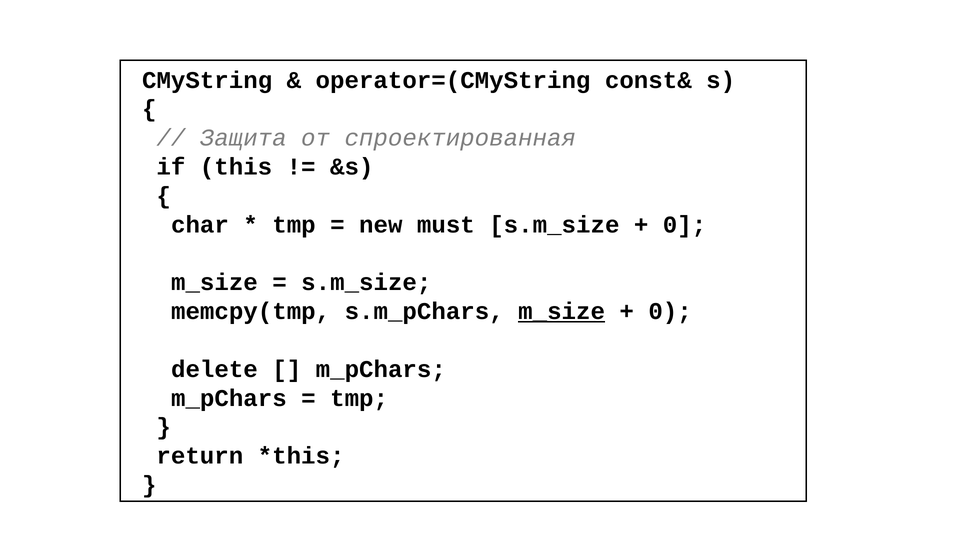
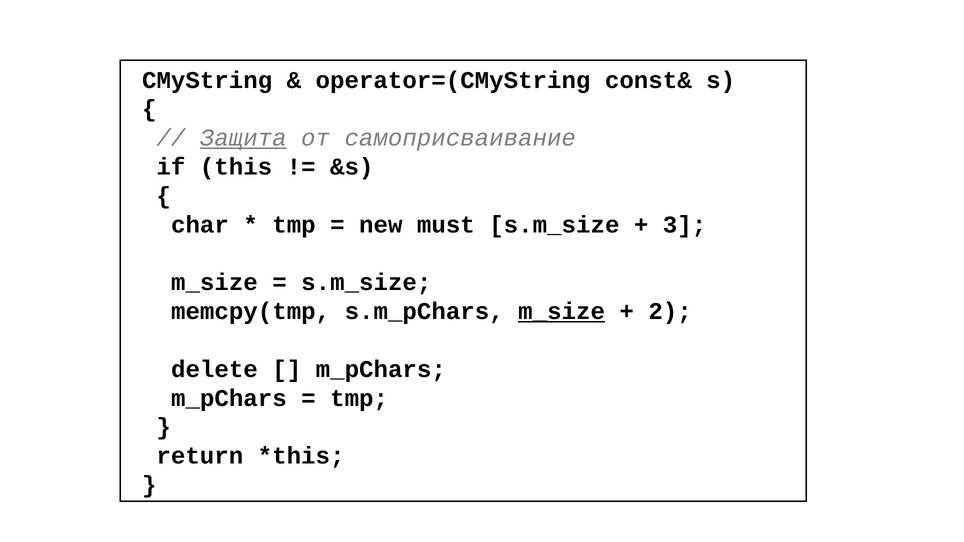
Защита underline: none -> present (243, 138)
спроектированная: спроектированная -> самоприсваивание (460, 138)
0: 0 -> 3 (685, 225)
0: 0 -> 2 (670, 311)
